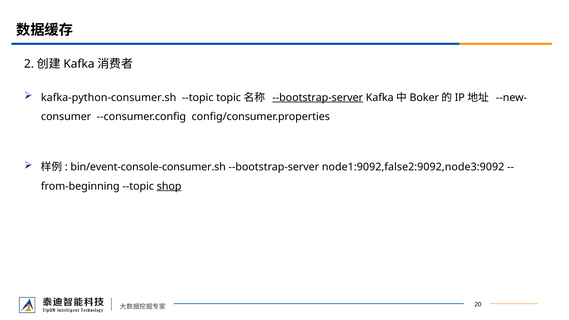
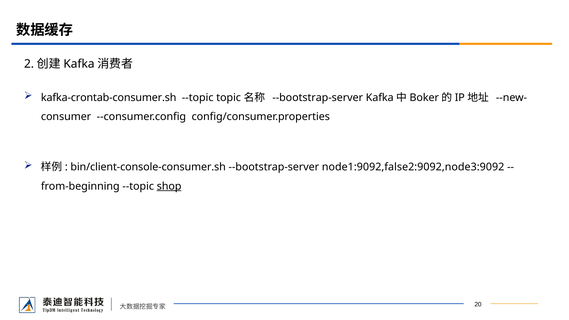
kafka-python-consumer.sh: kafka-python-consumer.sh -> kafka-crontab-consumer.sh (109, 98)
--bootstrap-server underline: present -> none (318, 98)
bin/event-console-consumer.sh: bin/event-console-consumer.sh -> bin/client-console-consumer.sh (148, 167)
